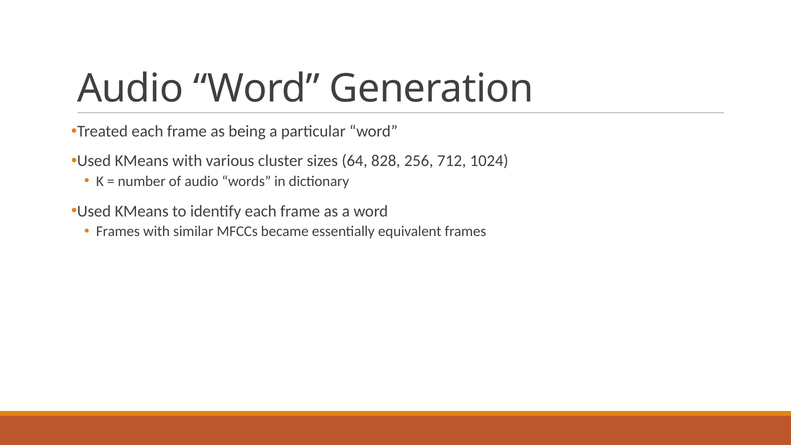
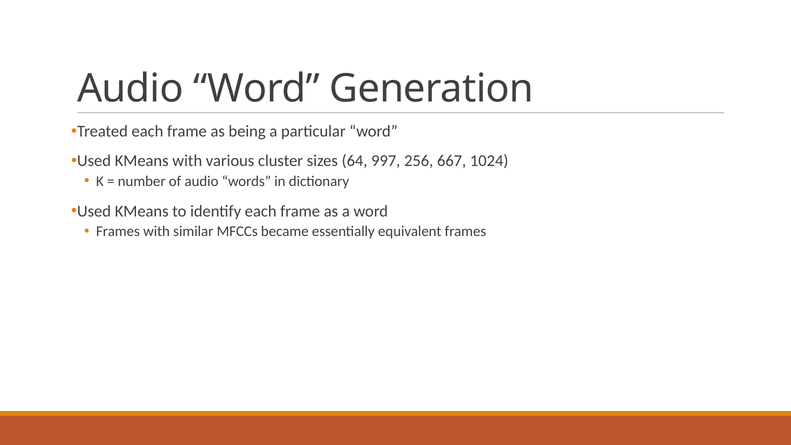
828: 828 -> 997 (386, 161)
712: 712 -> 667 (452, 161)
